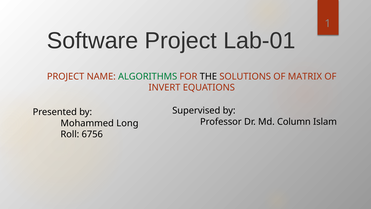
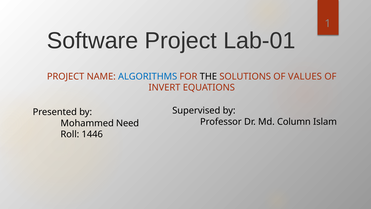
ALGORITHMS colour: green -> blue (148, 76)
MATRIX: MATRIX -> VALUES (305, 76)
Long: Long -> Need (128, 123)
6756: 6756 -> 1446 (92, 134)
